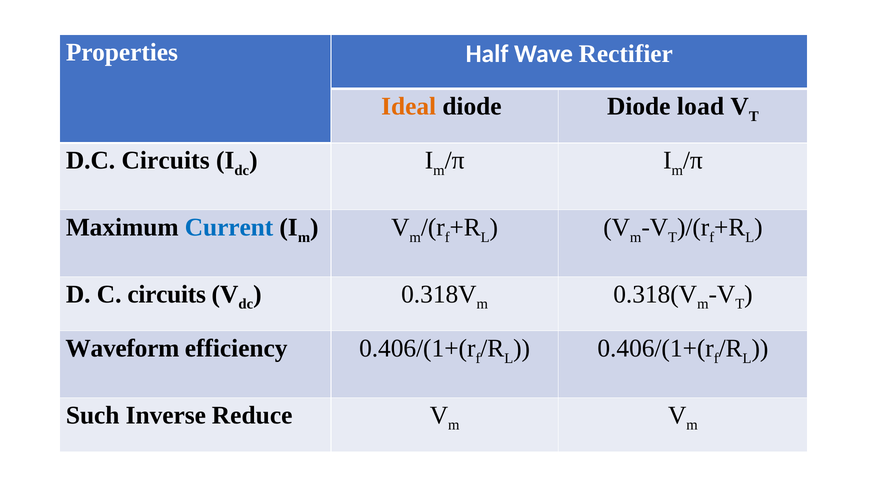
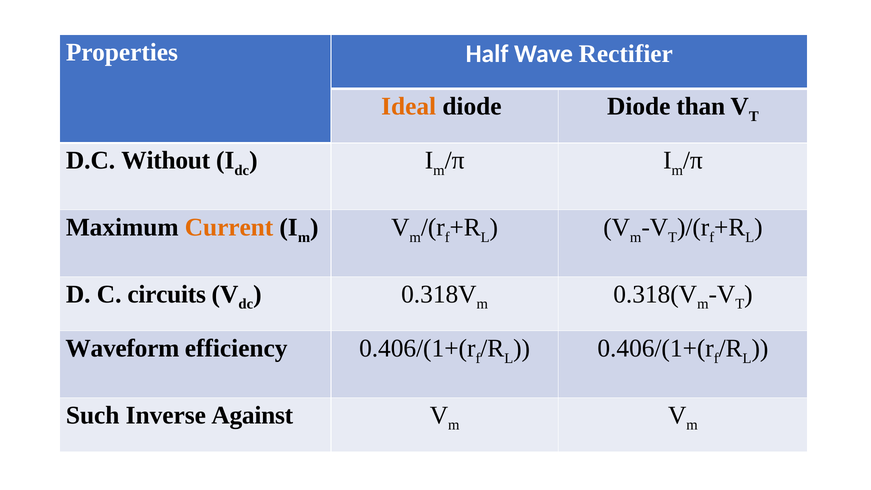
load: load -> than (701, 106)
D.C Circuits: Circuits -> Without (166, 161)
Current colour: blue -> orange (229, 227)
Reduce: Reduce -> Against (252, 415)
